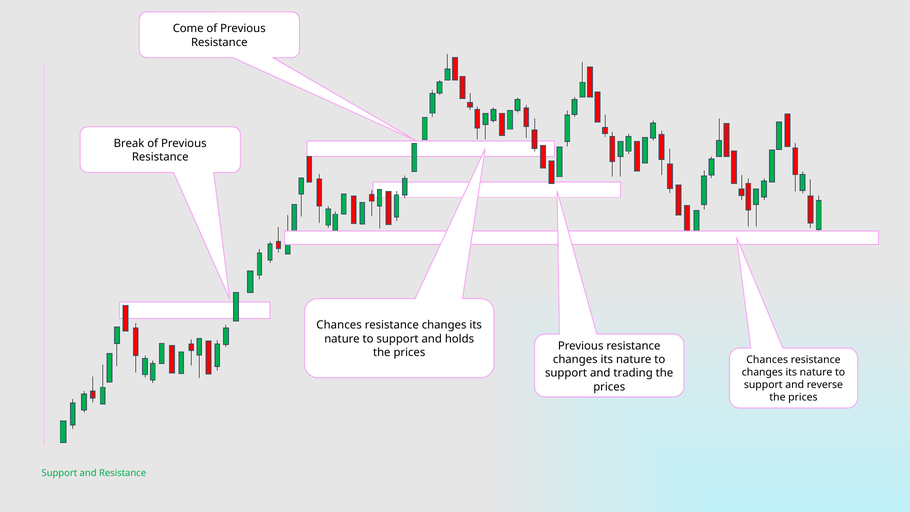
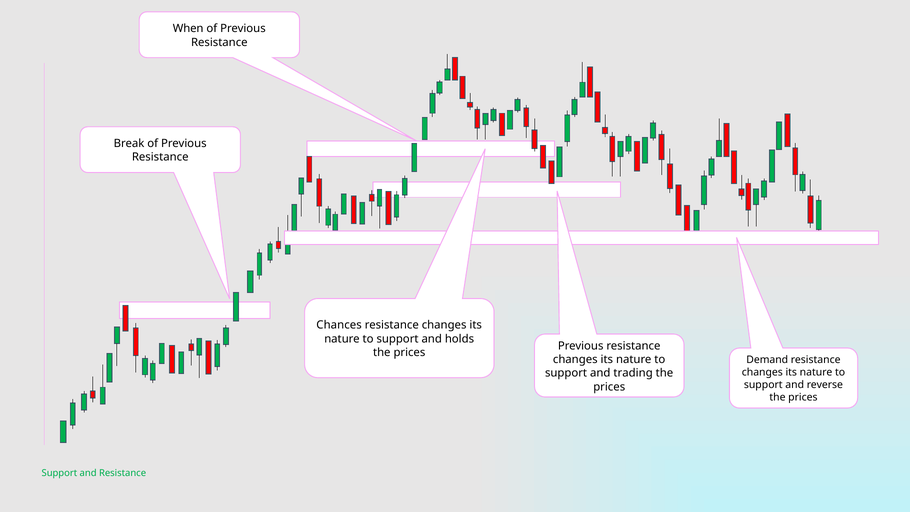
Come: Come -> When (188, 29)
Chances: Chances -> Demand (767, 360)
